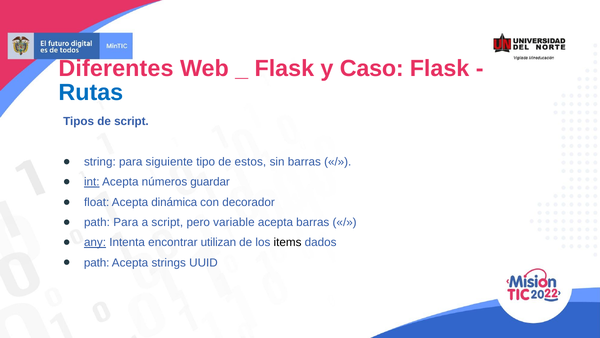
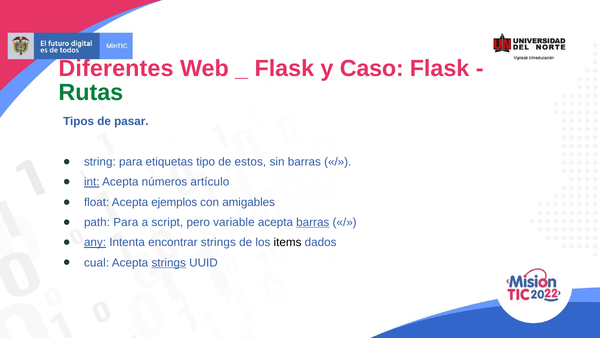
Rutas colour: blue -> green (91, 92)
de script: script -> pasar (131, 121)
siguiente: siguiente -> etiquetas (169, 162)
guardar: guardar -> artículo (210, 182)
dinámica: dinámica -> ejemplos (174, 202)
decorador: decorador -> amigables (249, 202)
barras underline: none -> present (313, 222)
encontrar utilizan: utilizan -> strings (218, 242)
path: path -> cual (97, 262)
strings underline: none -> present (169, 262)
